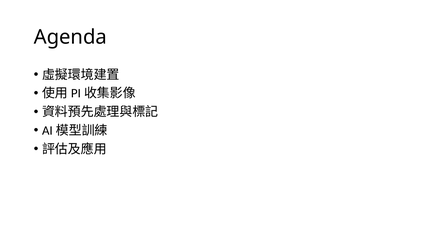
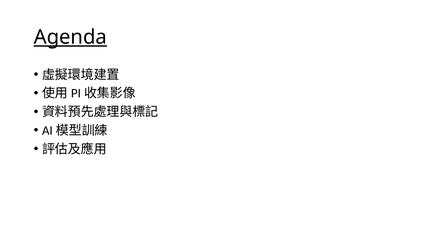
Agenda underline: none -> present (70, 37)
